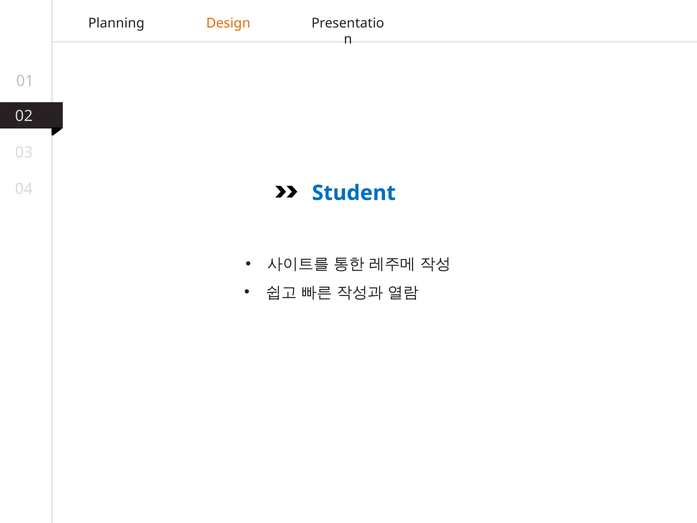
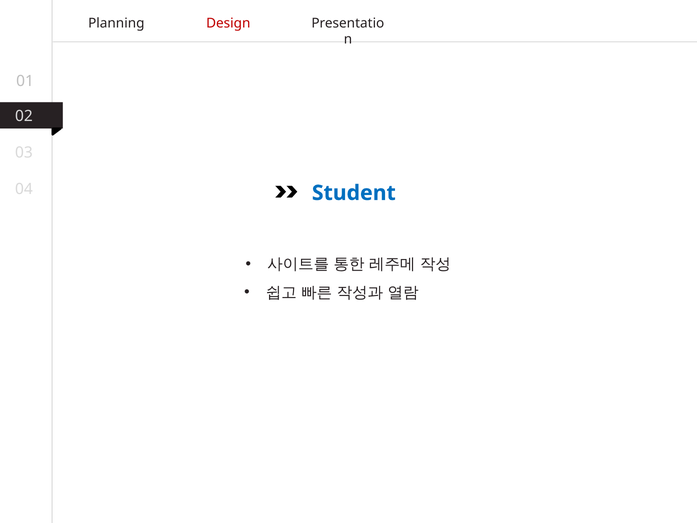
Design colour: orange -> red (228, 23)
